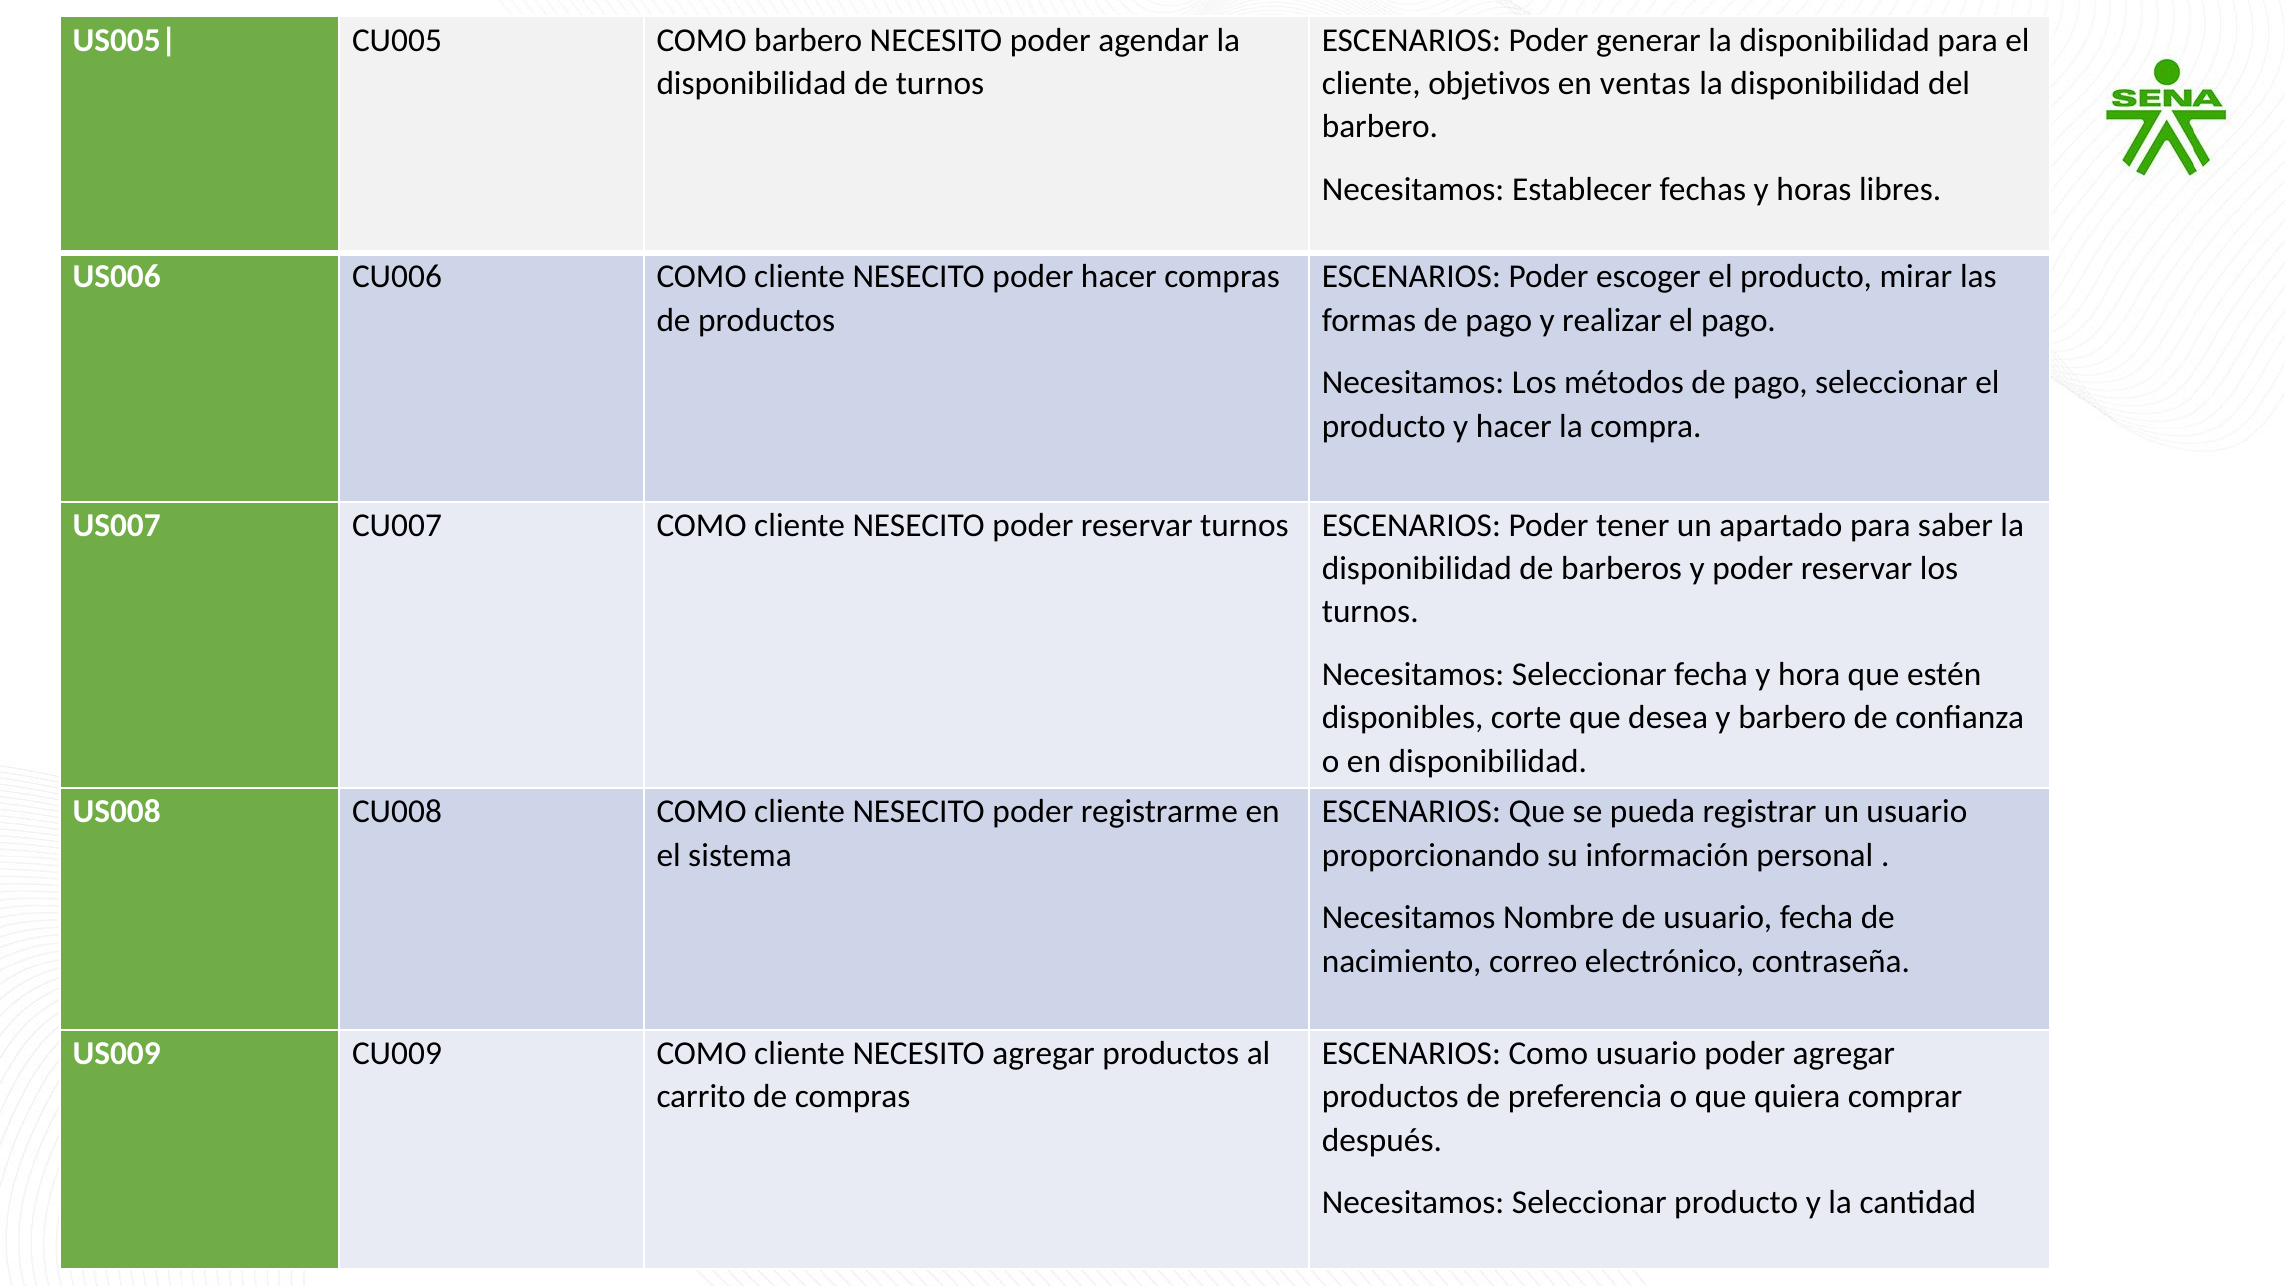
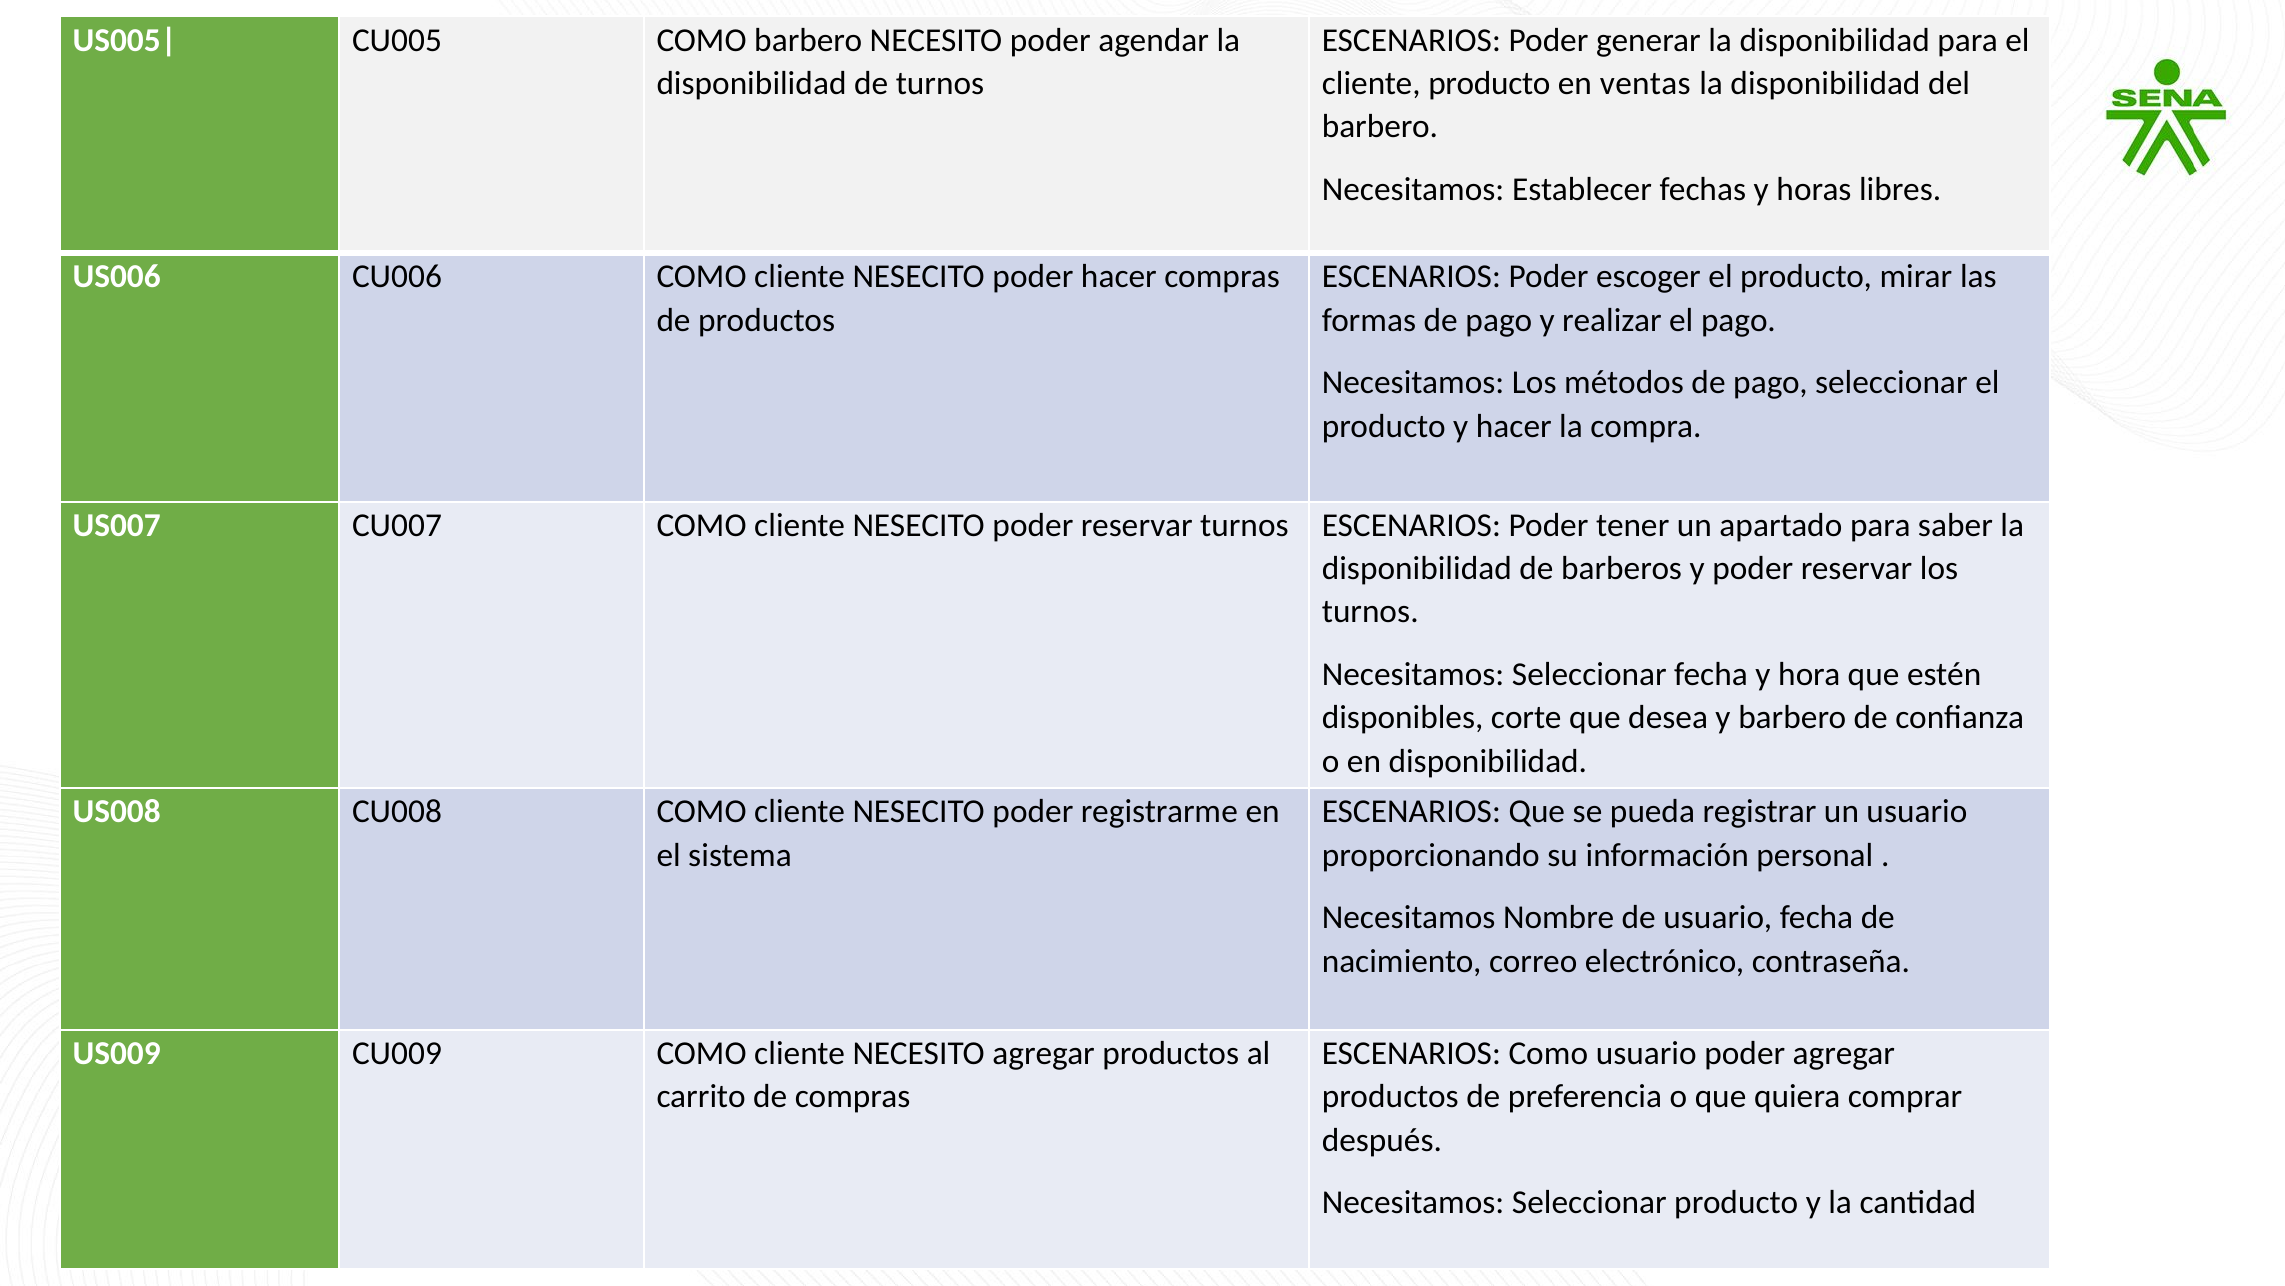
cliente objetivos: objetivos -> producto (1489, 83)
